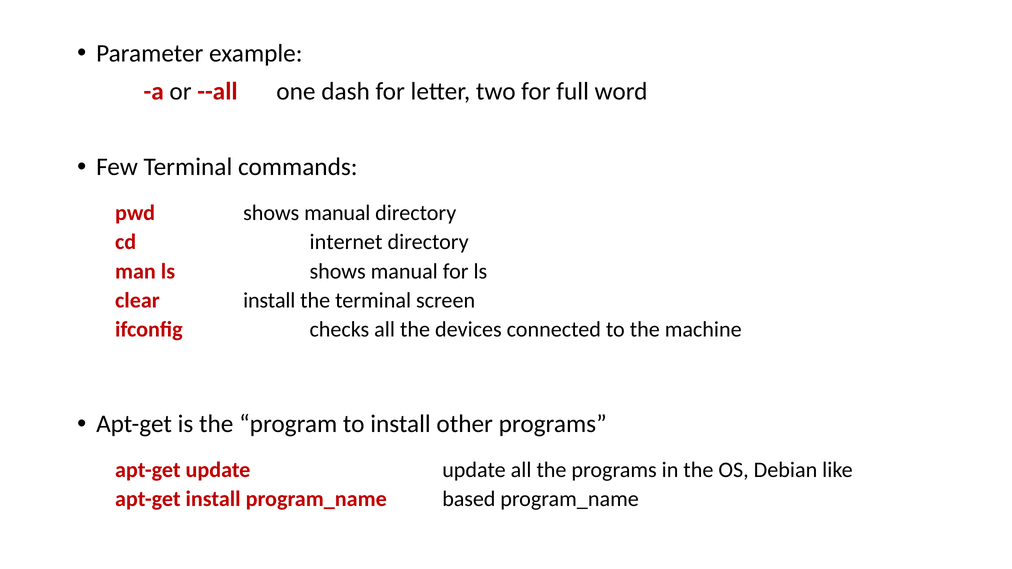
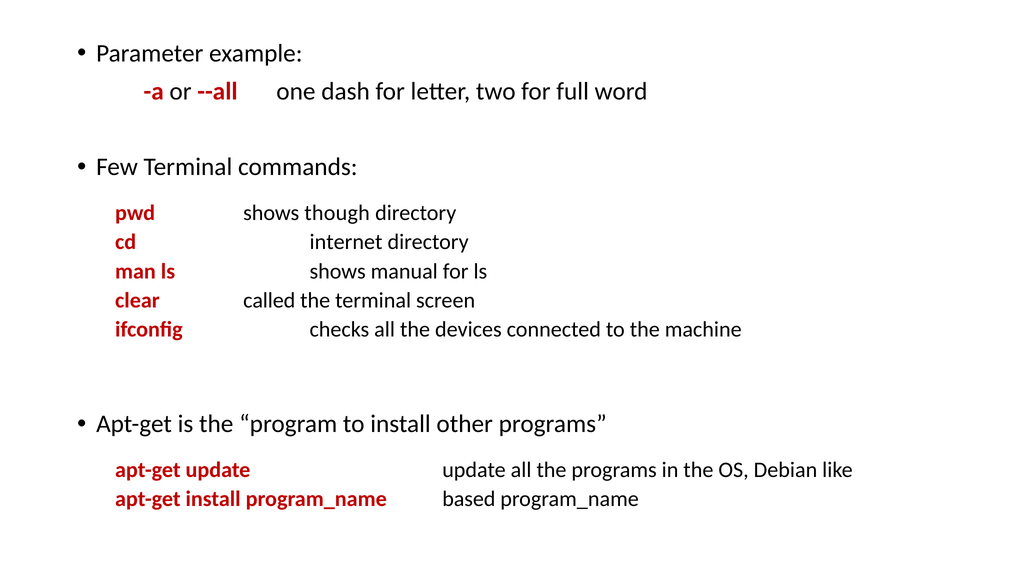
pwd shows manual: manual -> though (337, 213)
clear install: install -> called (269, 301)
